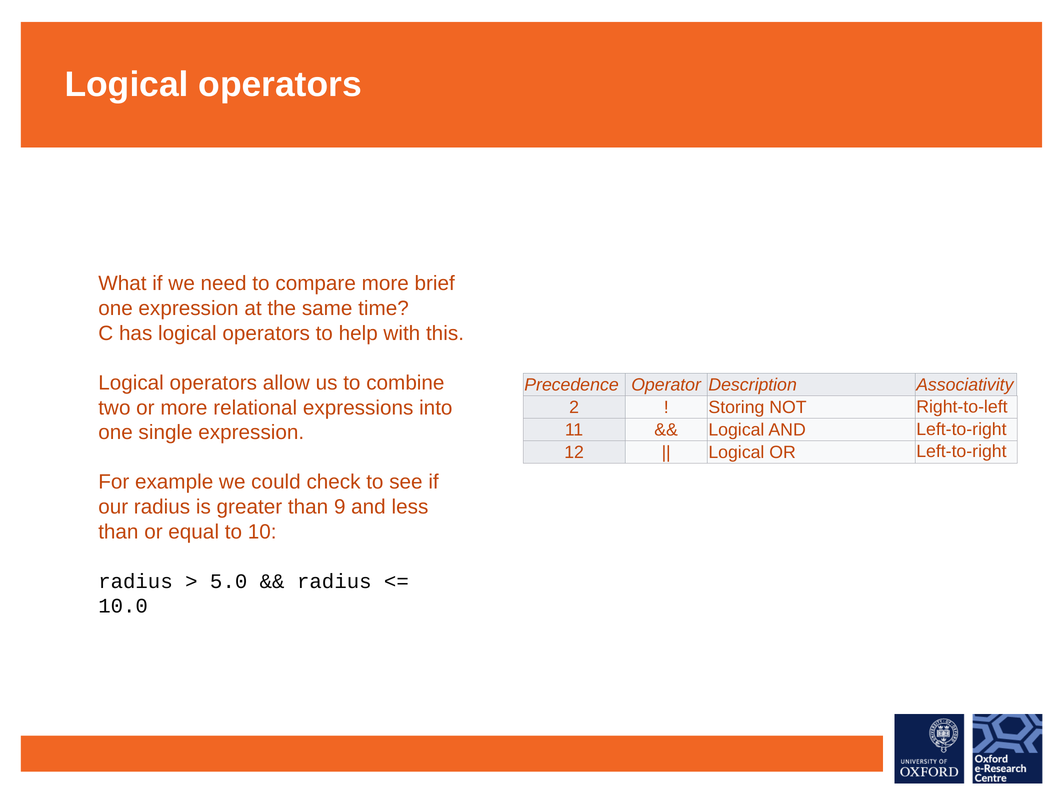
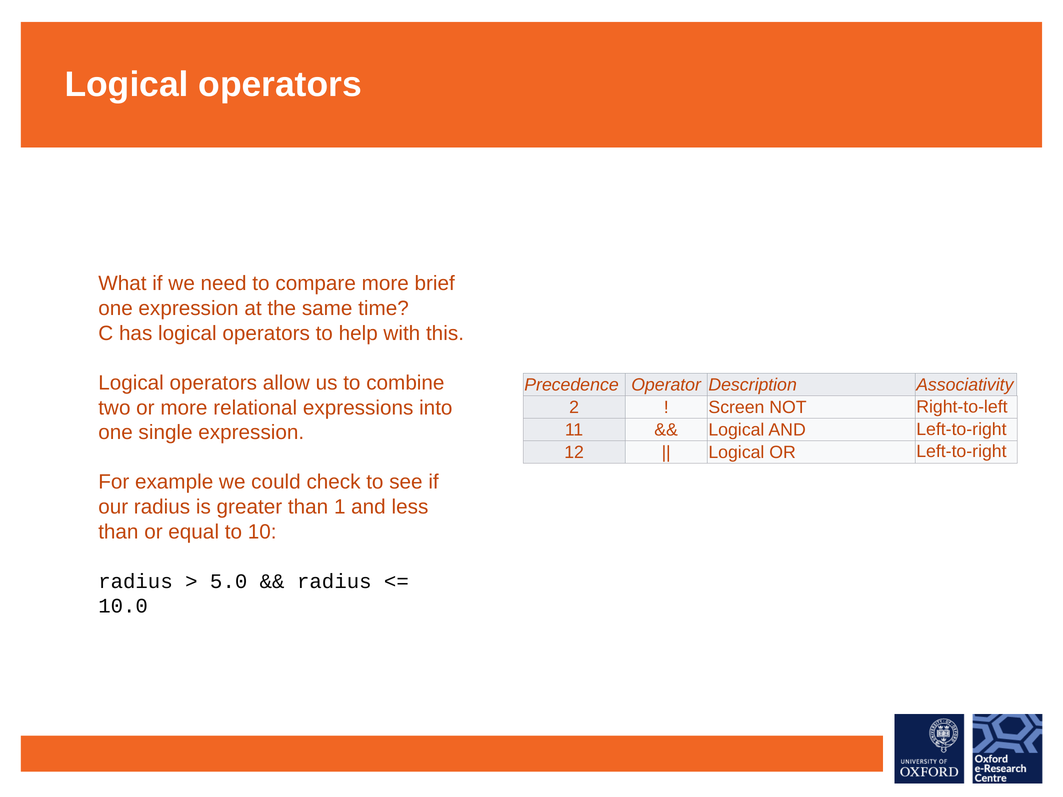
Storing: Storing -> Screen (736, 408)
9: 9 -> 1 (340, 507)
